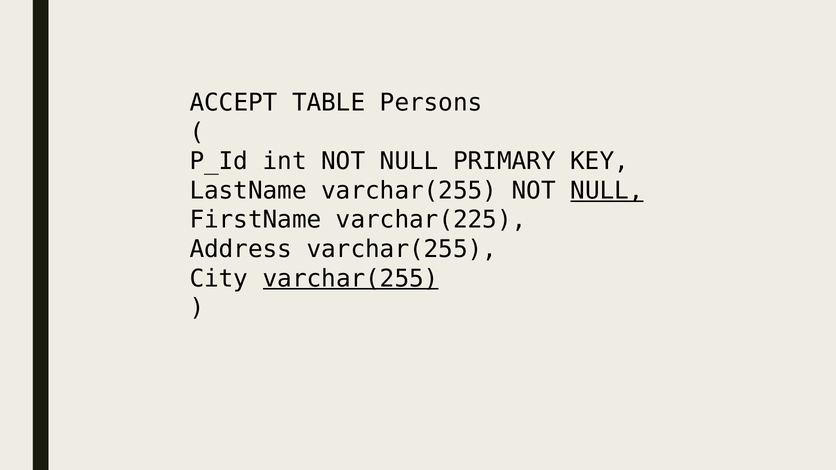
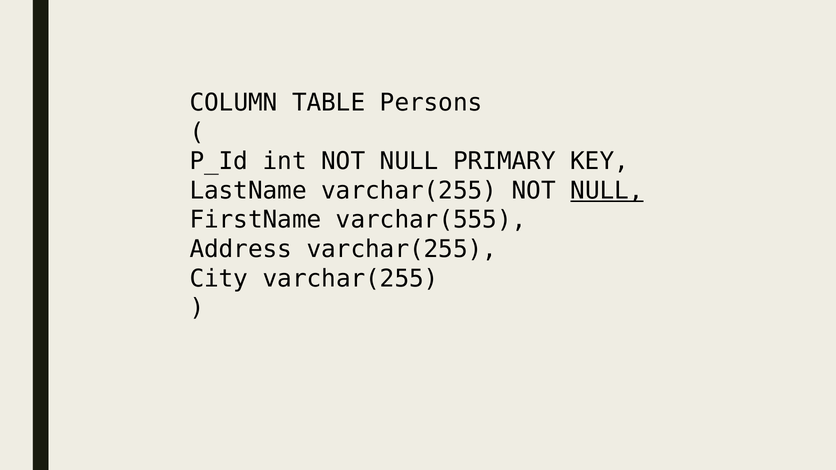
ACCEPT: ACCEPT -> COLUMN (234, 103)
varchar(225: varchar(225 -> varchar(555 (431, 220)
varchar(255 underline: present -> none (351, 279)
